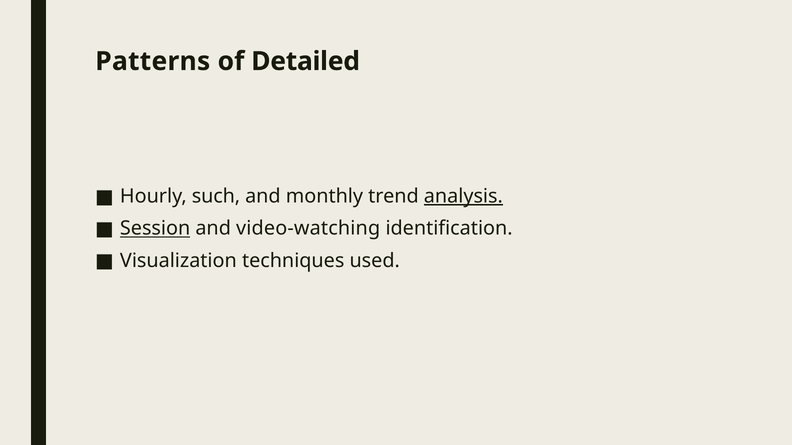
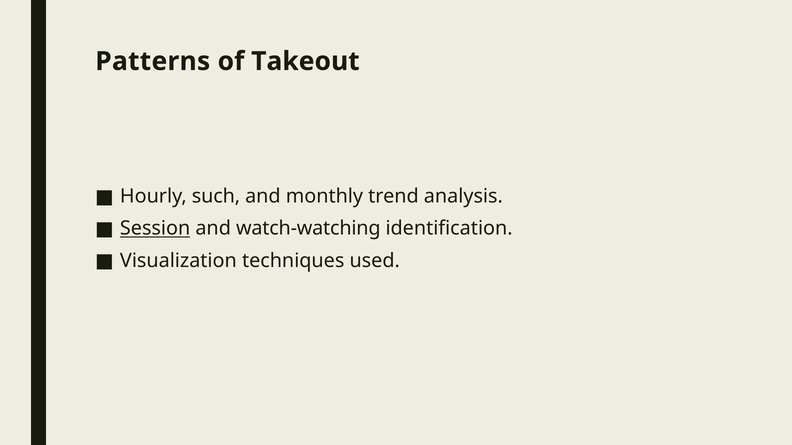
Detailed: Detailed -> Takeout (305, 61)
analysis underline: present -> none (463, 196)
video-watching: video-watching -> watch-watching (308, 229)
